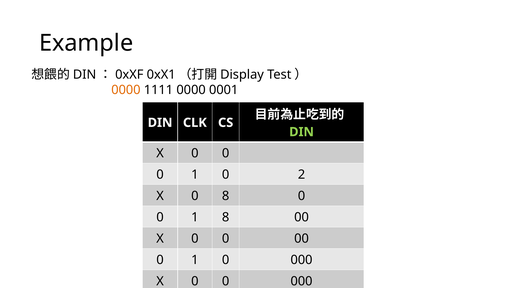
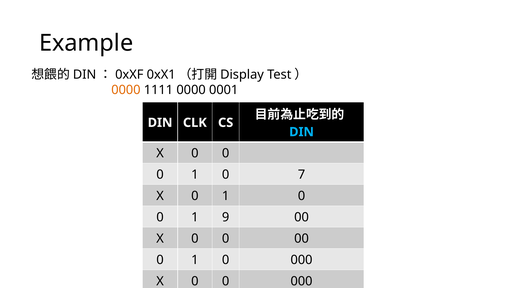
DIN colour: light green -> light blue (302, 132)
2: 2 -> 7 (302, 175)
X 0 8: 8 -> 1 (226, 196)
1 8: 8 -> 9 (226, 217)
